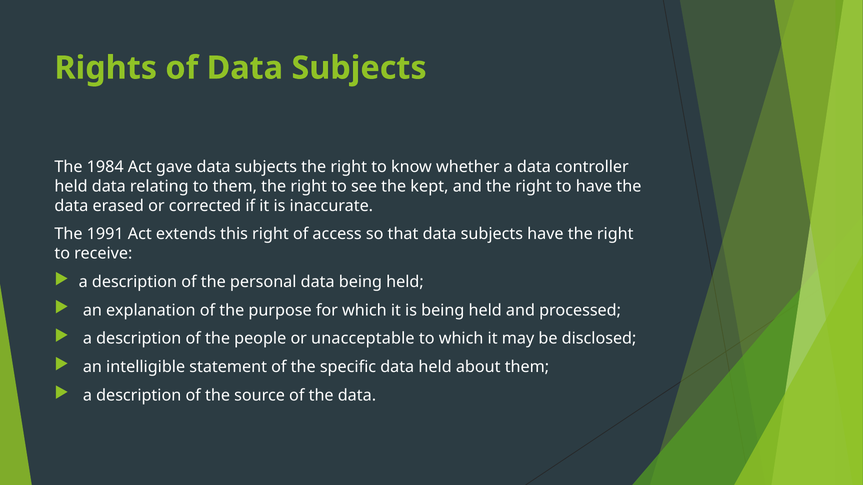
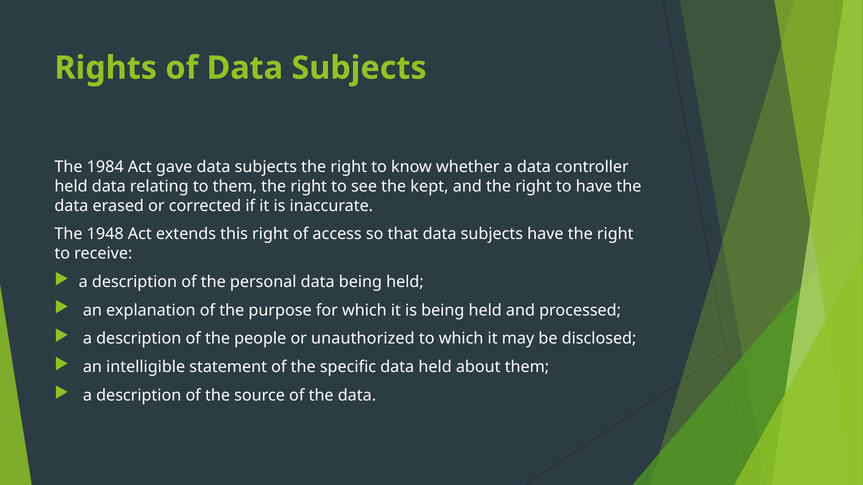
1991: 1991 -> 1948 (105, 234)
unacceptable: unacceptable -> unauthorized (363, 339)
